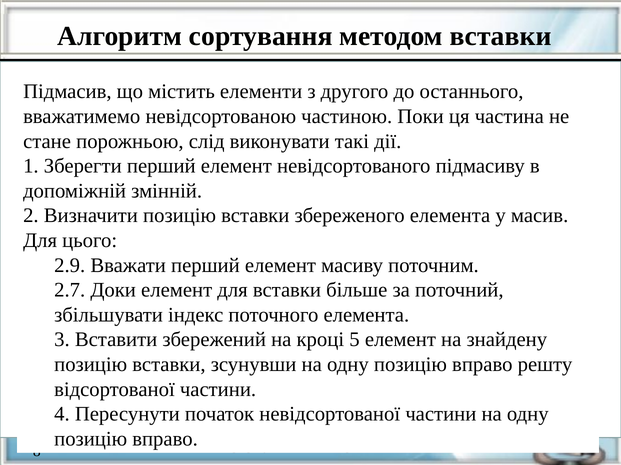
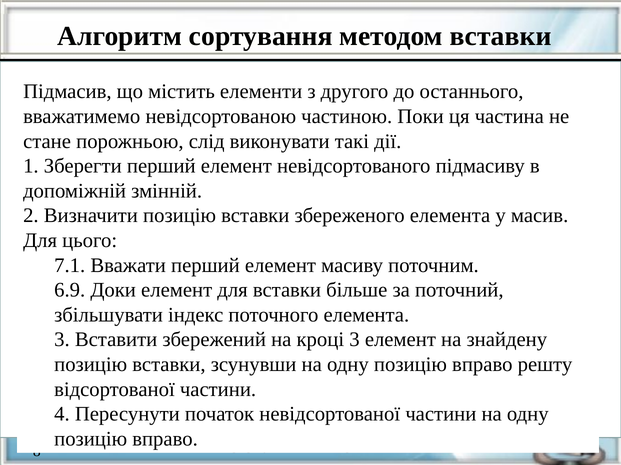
2.9: 2.9 -> 7.1 (70, 266)
2.7: 2.7 -> 6.9 (70, 291)
кроці 5: 5 -> 3 (355, 340)
